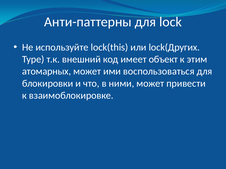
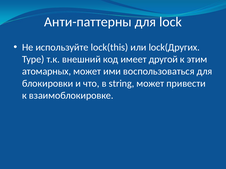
объект: объект -> другой (163, 59)
ними: ними -> string (122, 84)
